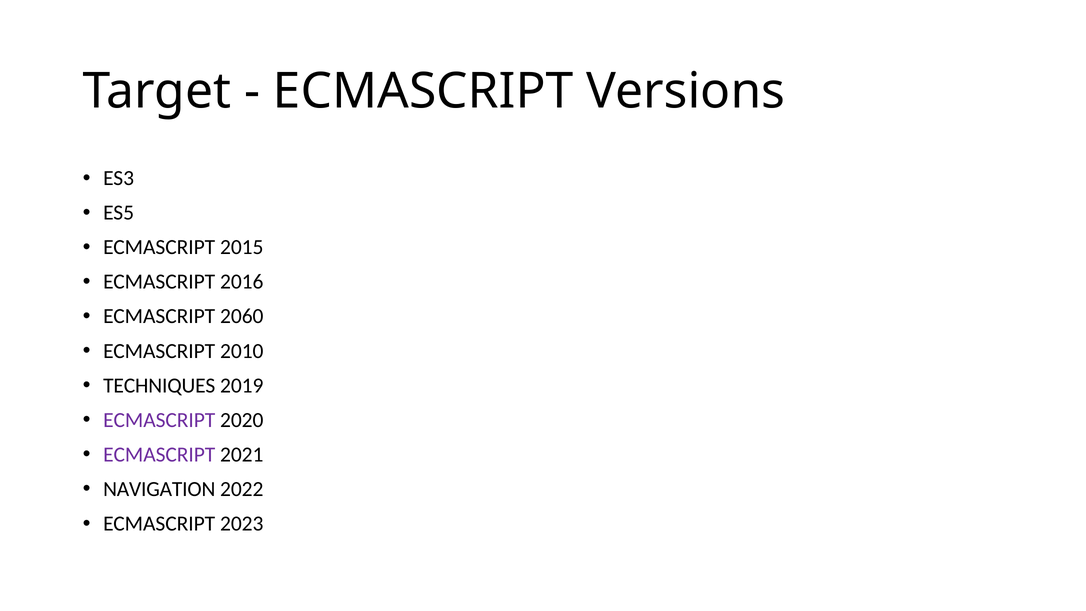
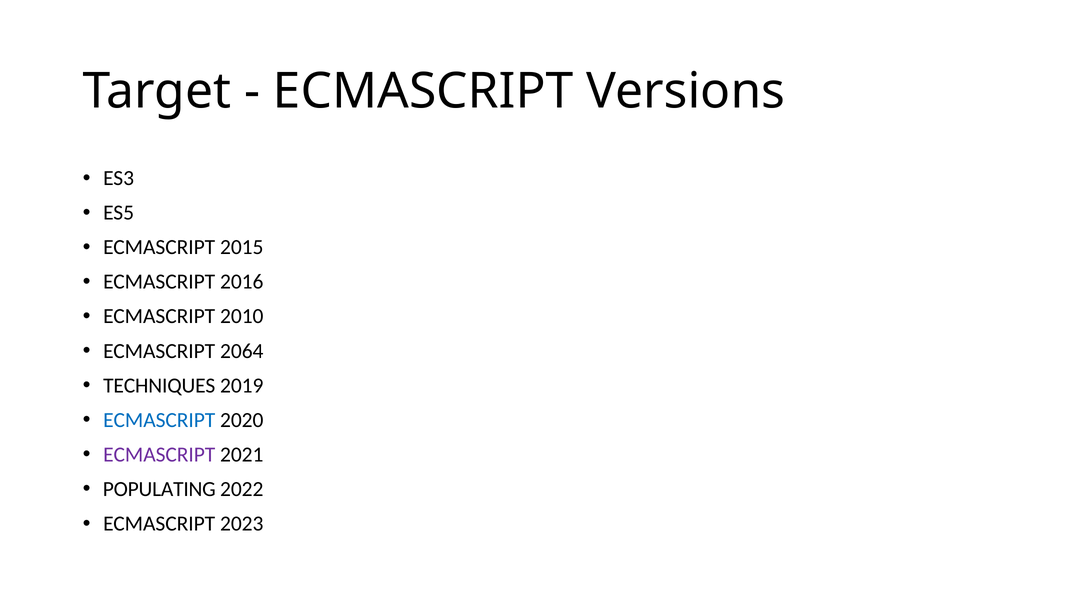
2060: 2060 -> 2010 (242, 316)
2010: 2010 -> 2064 (242, 351)
ECMASCRIPT colour: purple -> blue (159, 420)
NAVIGATION: NAVIGATION -> POPULATING (159, 489)
